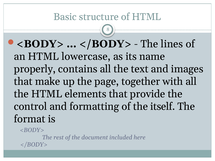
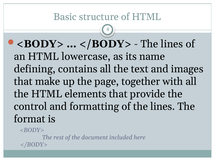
properly: properly -> defining (35, 69)
of the itself: itself -> lines (163, 107)
